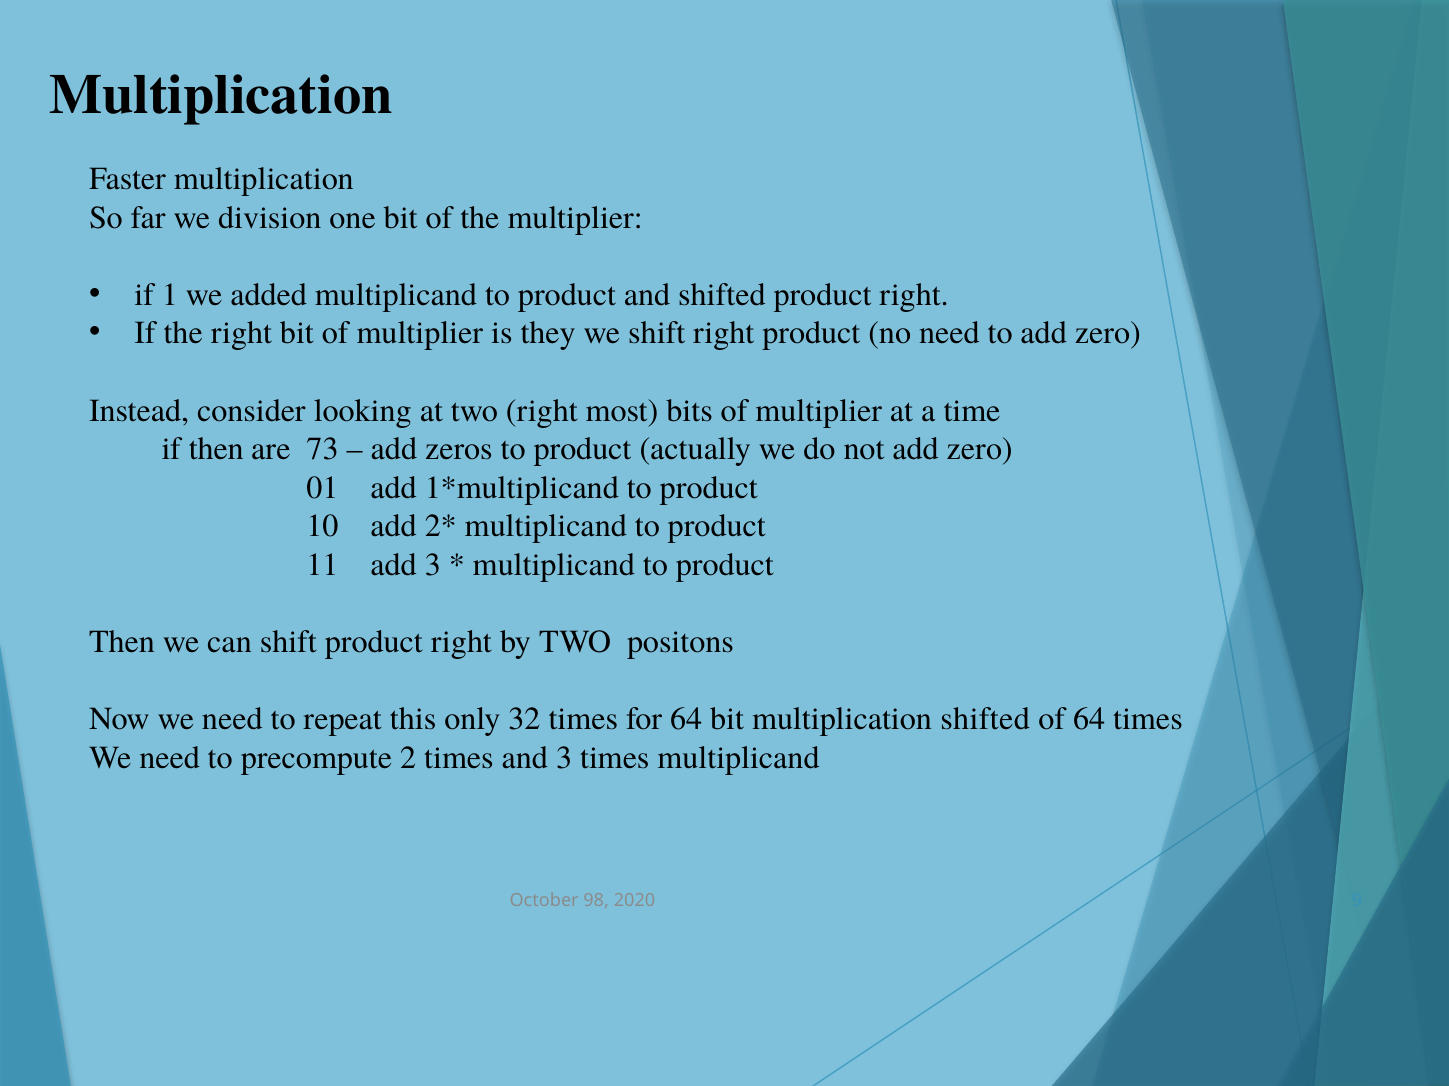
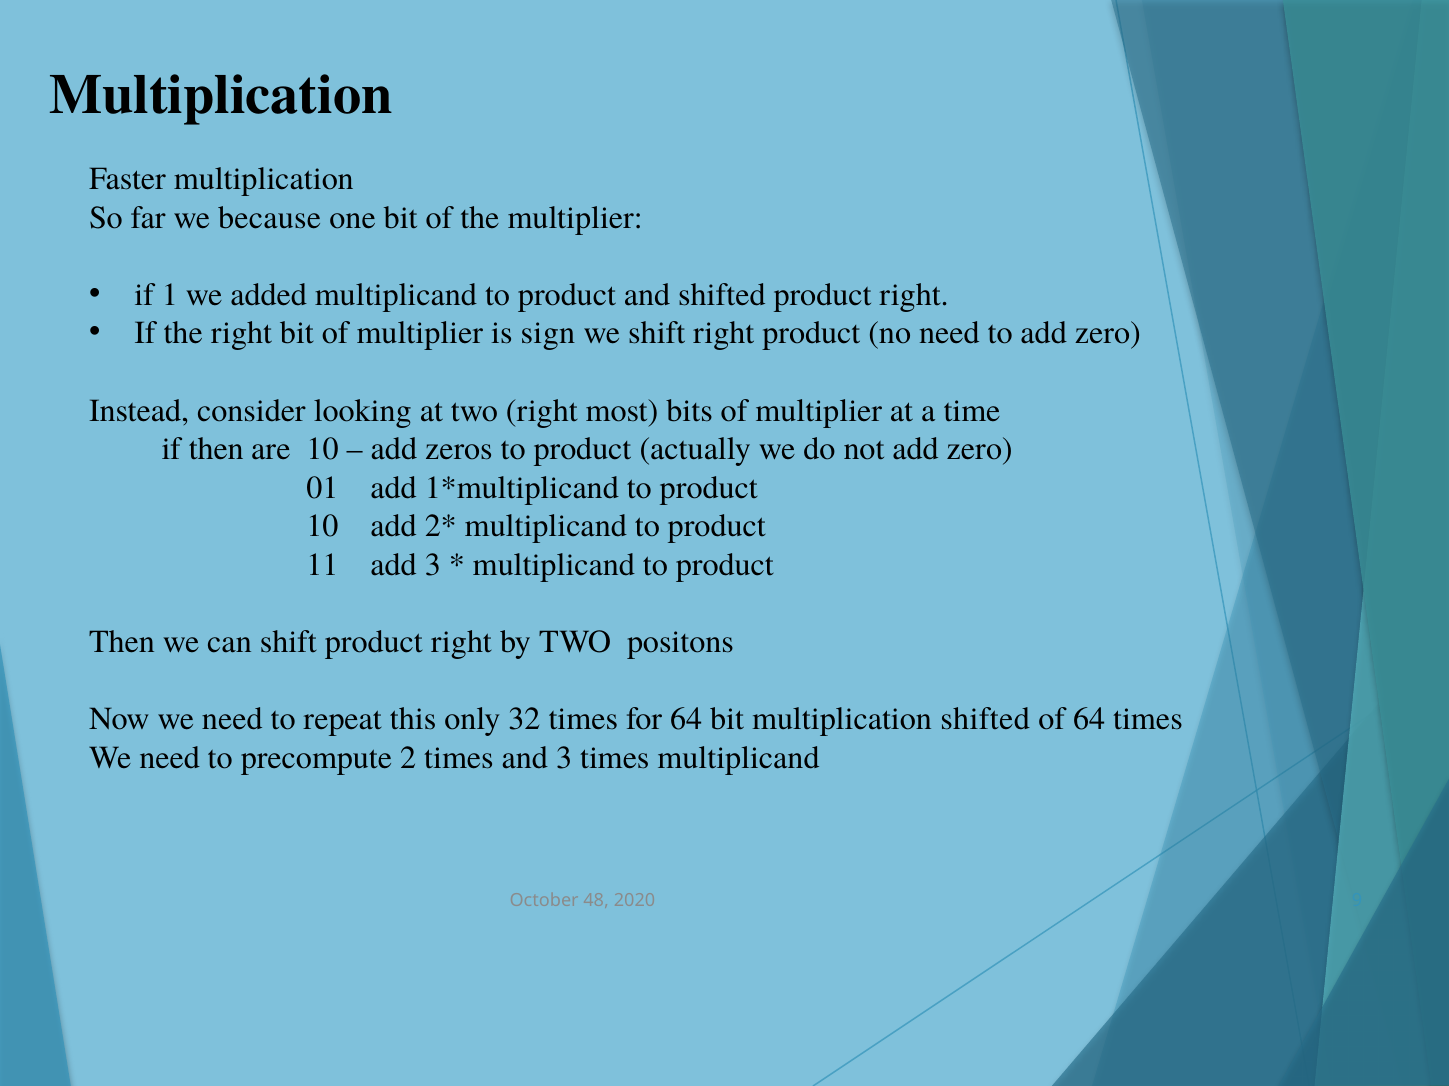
division: division -> because (270, 218)
they: they -> sign (548, 333)
are 73: 73 -> 10 (323, 449)
98: 98 -> 48 (596, 901)
